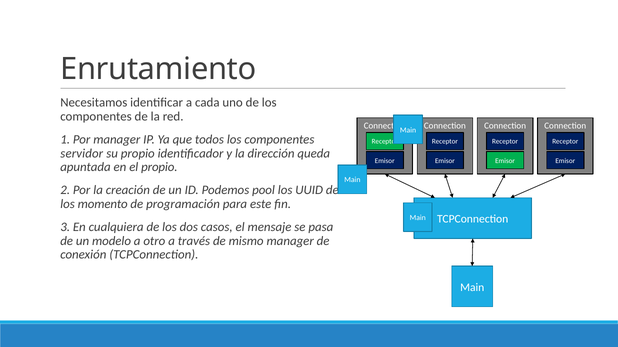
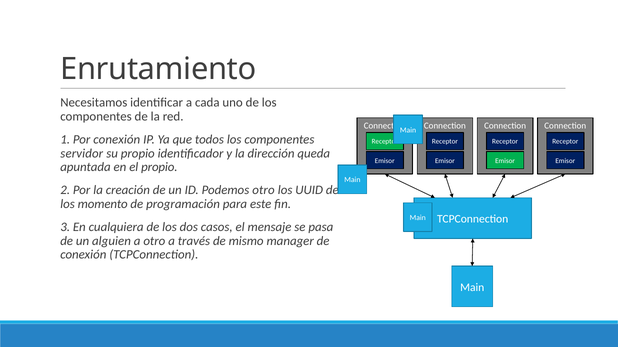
Por manager: manager -> conexión (117, 140)
Podemos pool: pool -> otro (263, 190)
modelo: modelo -> alguien (111, 241)
